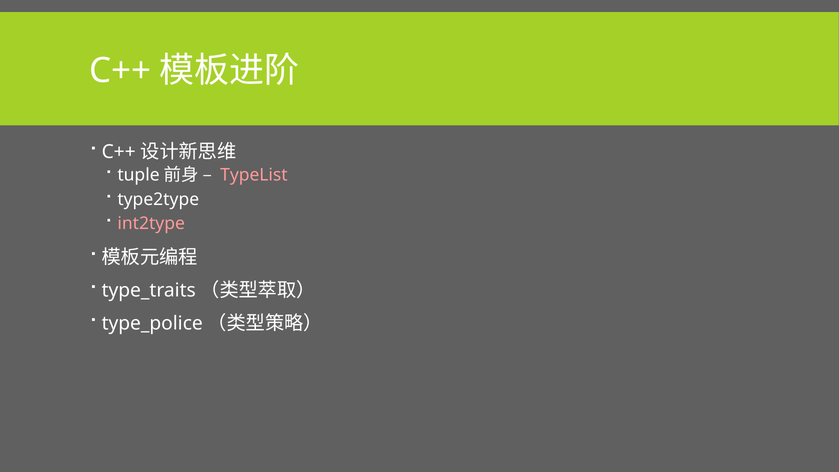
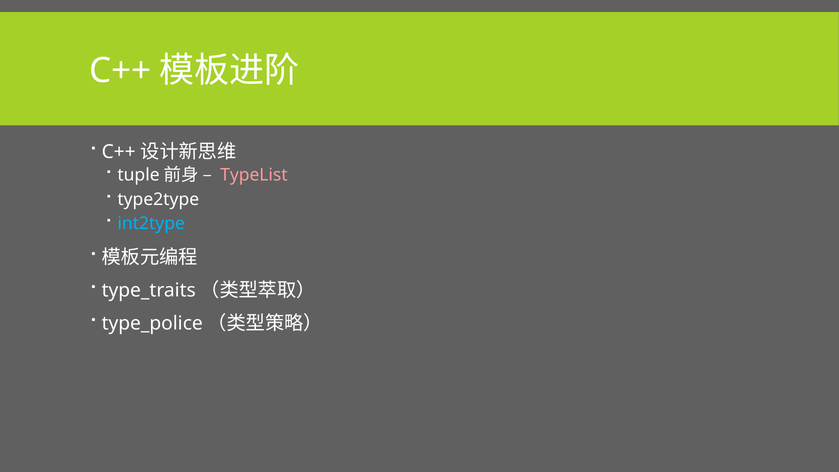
int2type colour: pink -> light blue (151, 223)
